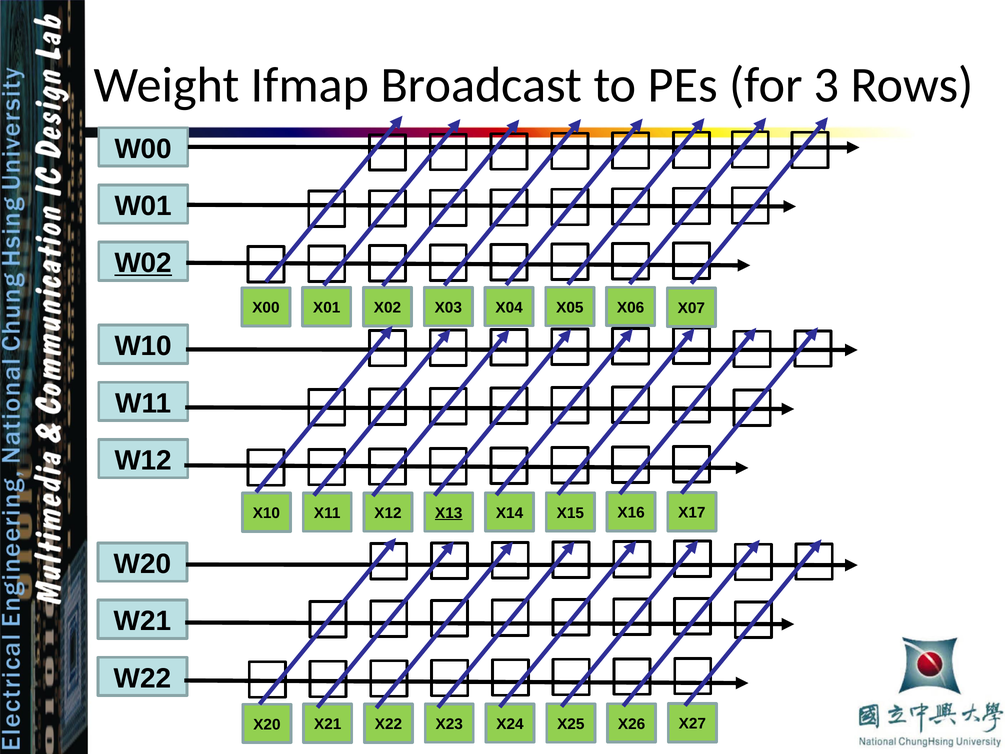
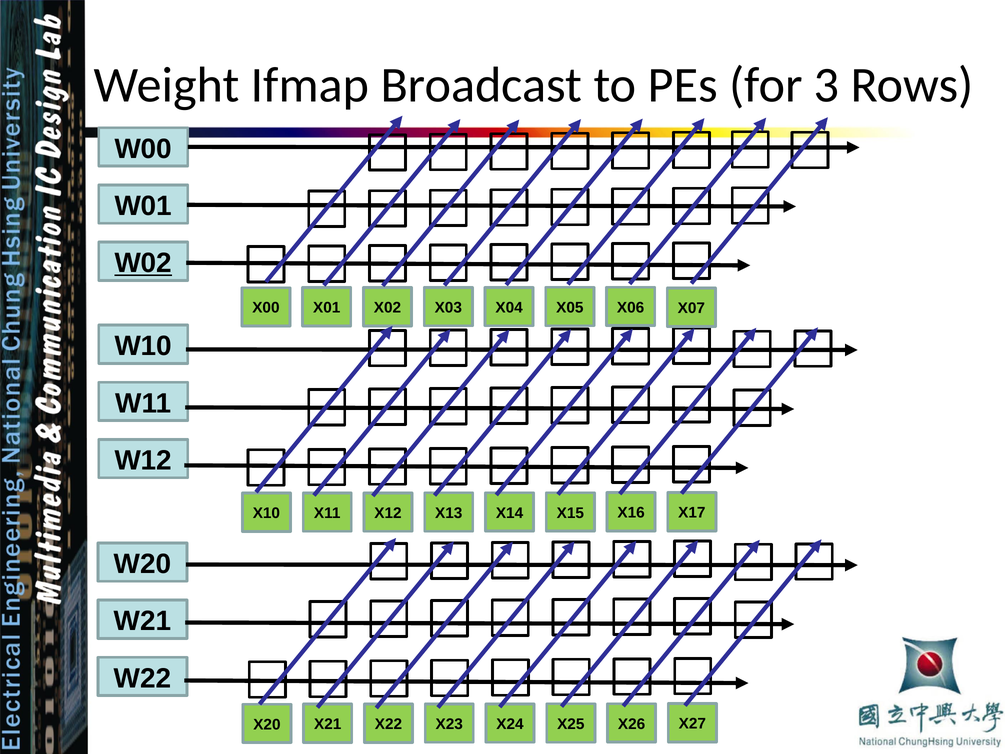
X13 underline: present -> none (449, 513)
